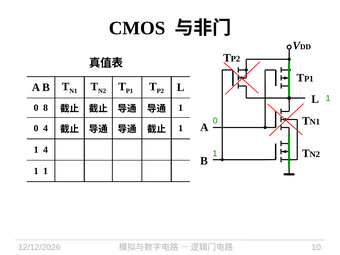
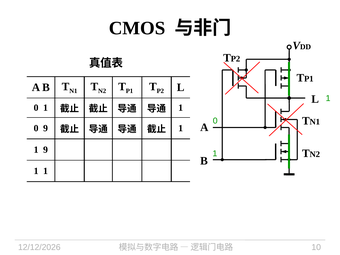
8: 8 -> 1 (46, 108)
0 4: 4 -> 9 (46, 128)
1 4: 4 -> 9 (46, 150)
